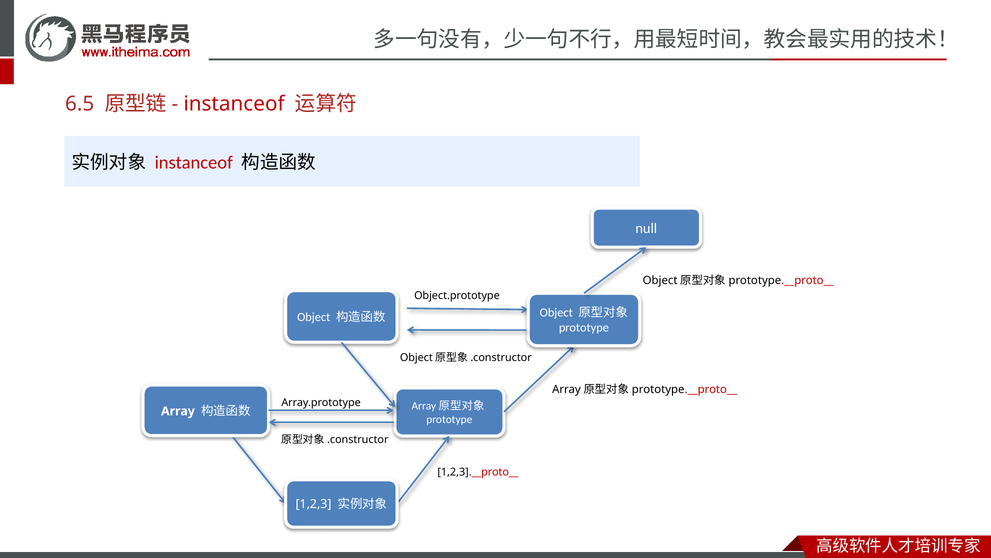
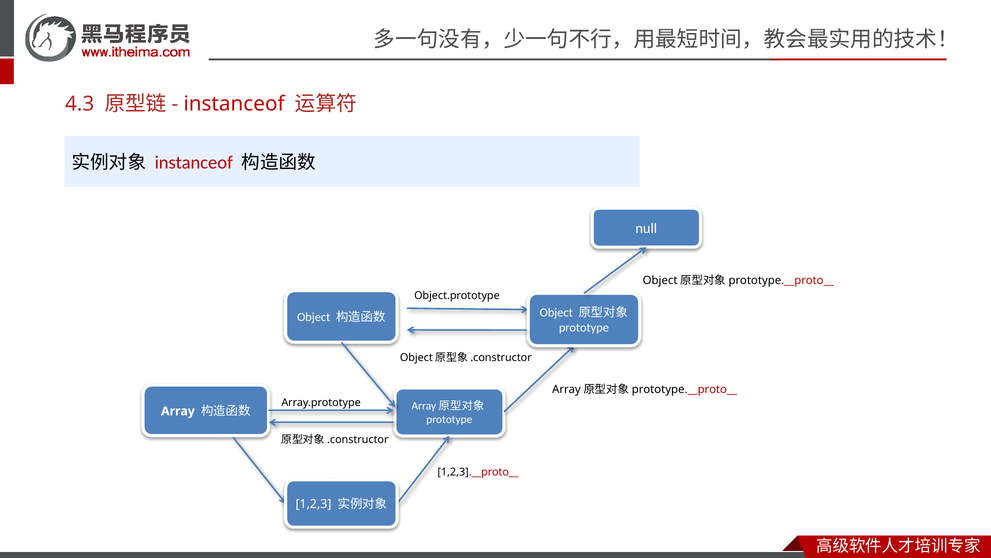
6.5: 6.5 -> 4.3 (80, 104)
